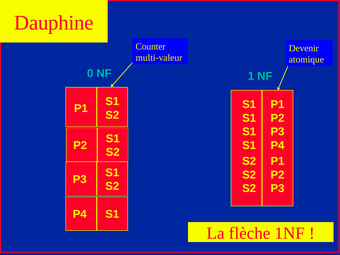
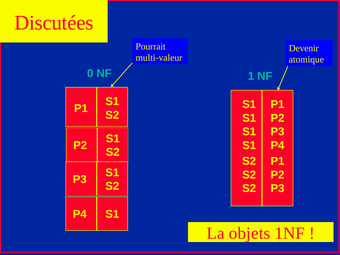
Dauphine: Dauphine -> Discutées (54, 23)
Counter: Counter -> Pourrait (151, 46)
flèche: flèche -> objets (250, 233)
